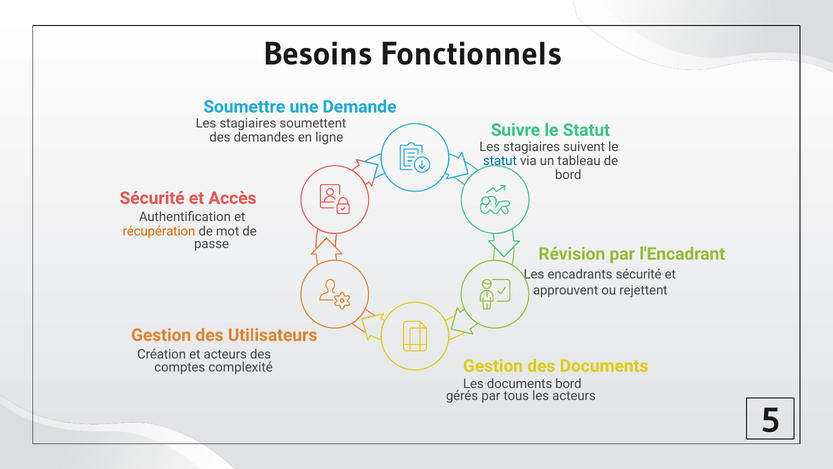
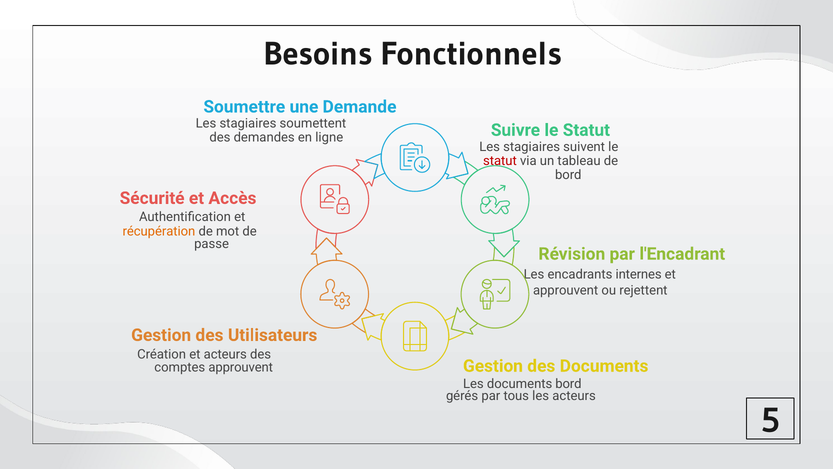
statut colour: blue -> red (500, 161)
encadrants sécurité: sécurité -> internes (639, 274)
comptes complexité: complexité -> approuvent (241, 367)
